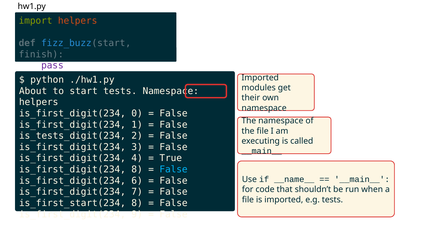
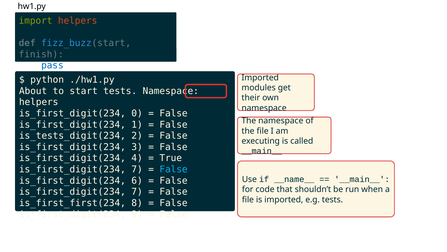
pass colour: purple -> blue (52, 65)
8: 8 -> 7 (137, 169)
is_first_start(234: is_first_start(234 -> is_first_first(234 (72, 203)
